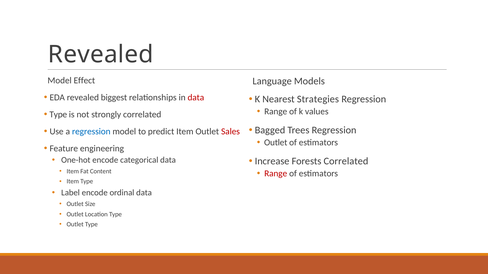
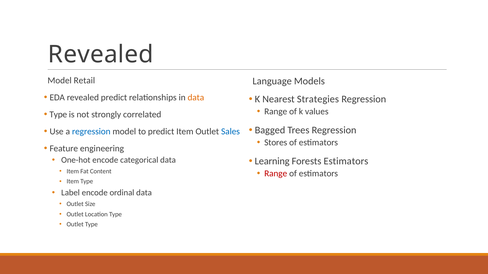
Effect: Effect -> Retail (84, 81)
revealed biggest: biggest -> predict (114, 98)
data colour: red -> orange (196, 98)
Sales colour: red -> blue (231, 132)
Outlet: Outlet -> Stores (276, 143)
Increase: Increase -> Learning (272, 161)
Forests Correlated: Correlated -> Estimators (346, 161)
